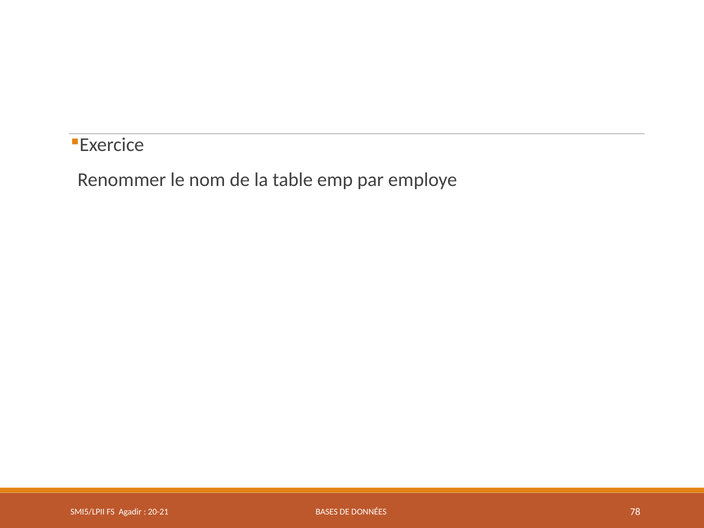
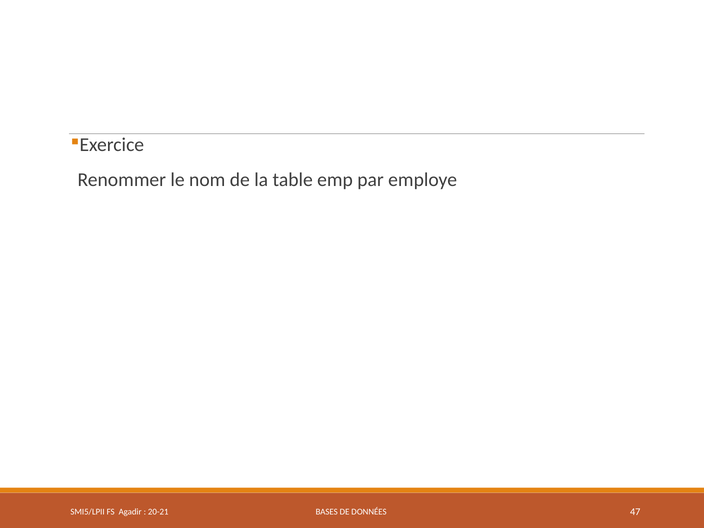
78: 78 -> 47 (635, 512)
